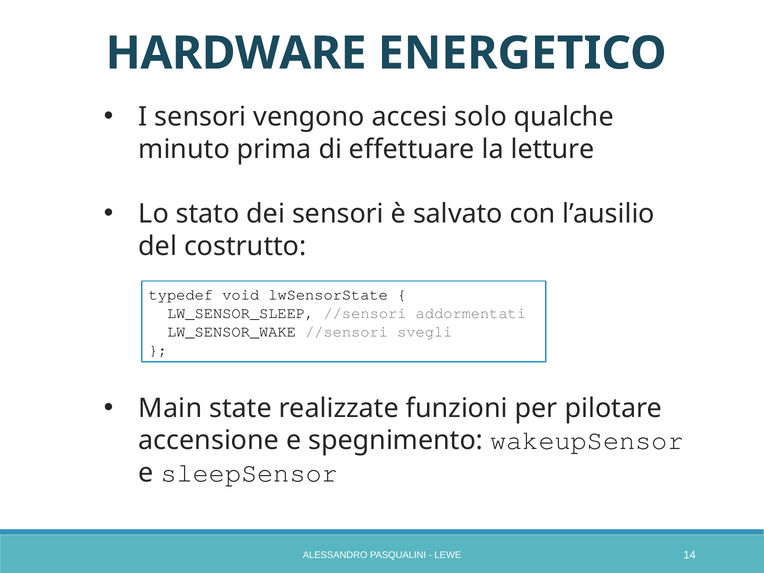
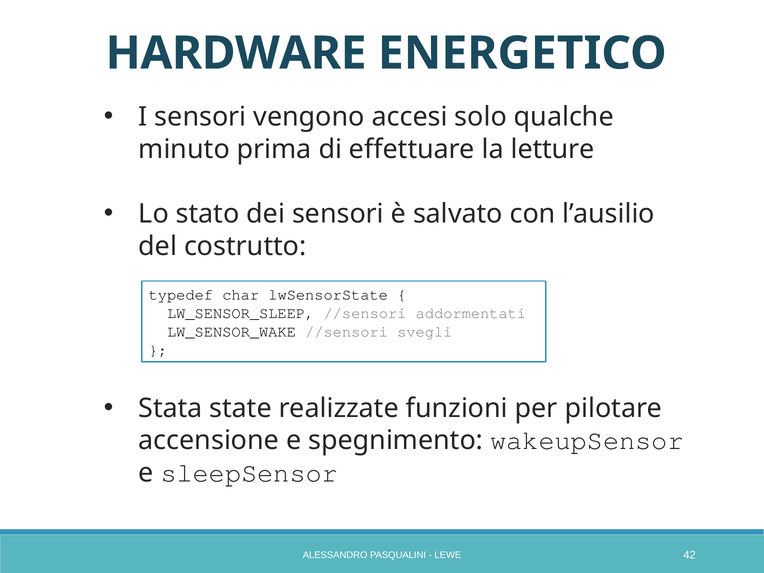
void: void -> char (241, 295)
Main: Main -> Stata (170, 408)
14: 14 -> 42 (690, 555)
